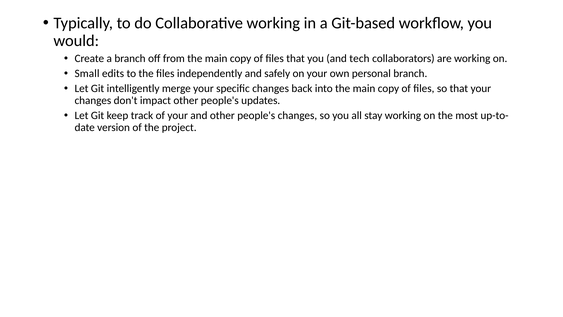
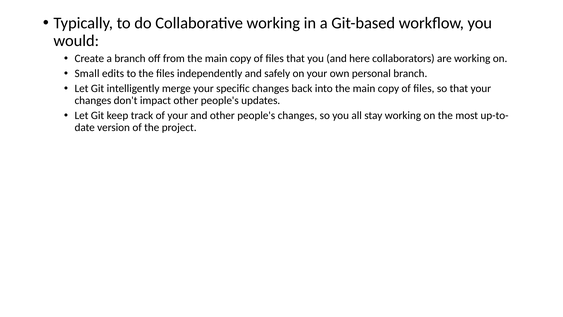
tech: tech -> here (360, 59)
